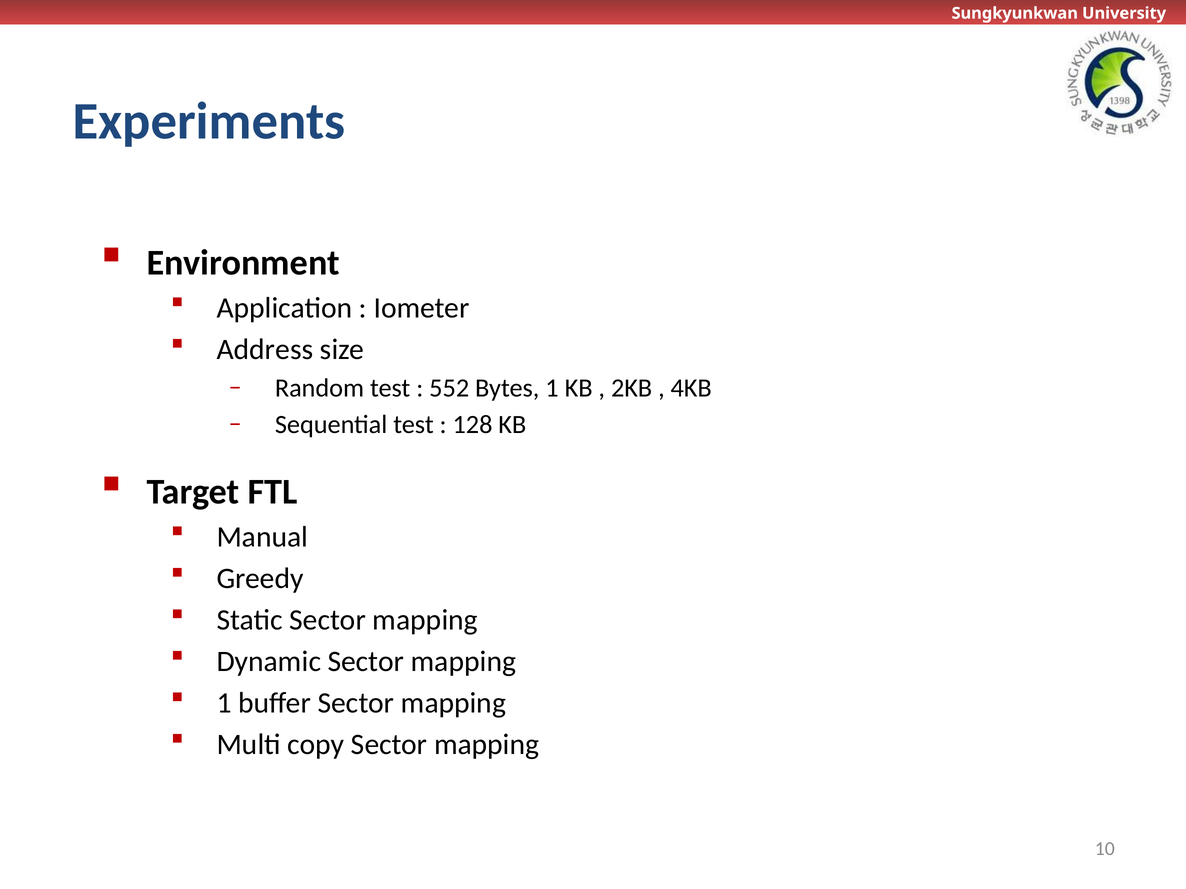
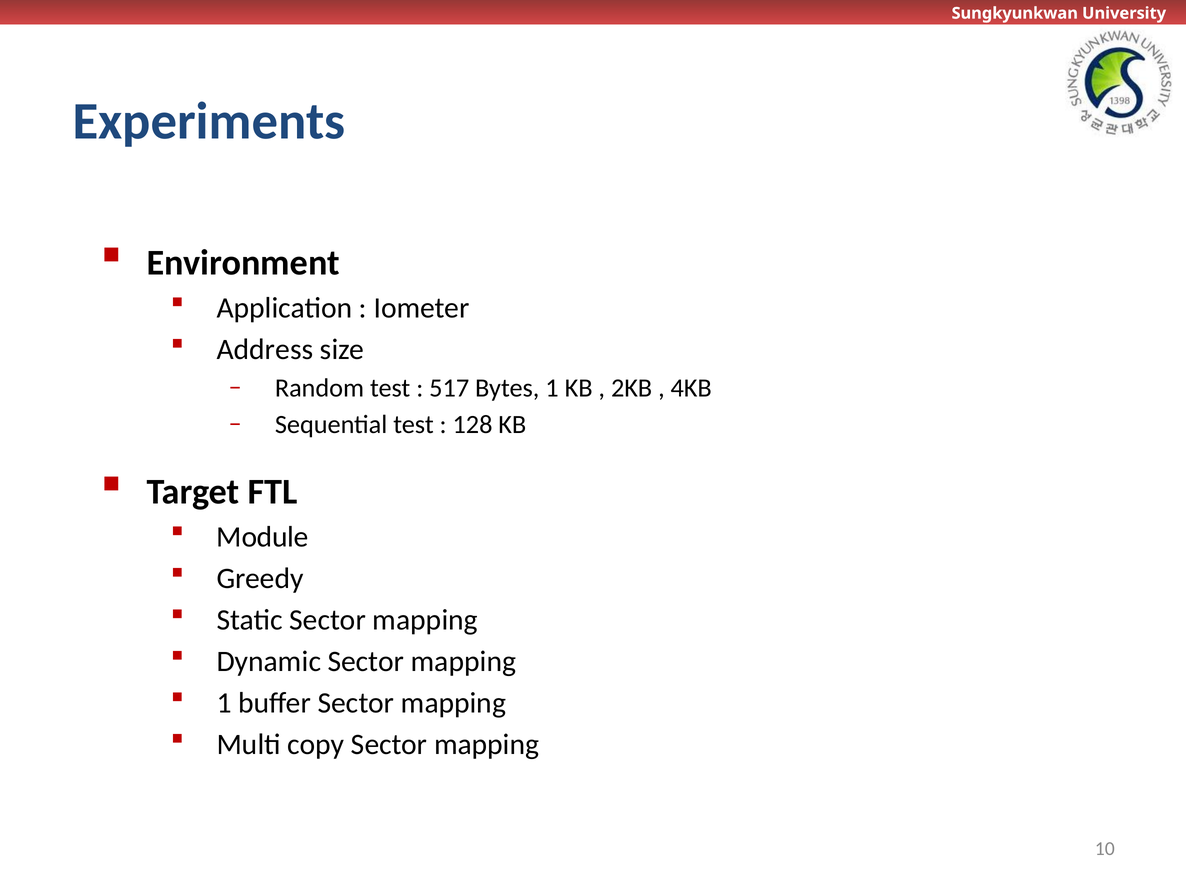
552: 552 -> 517 (449, 388)
Manual: Manual -> Module (263, 537)
